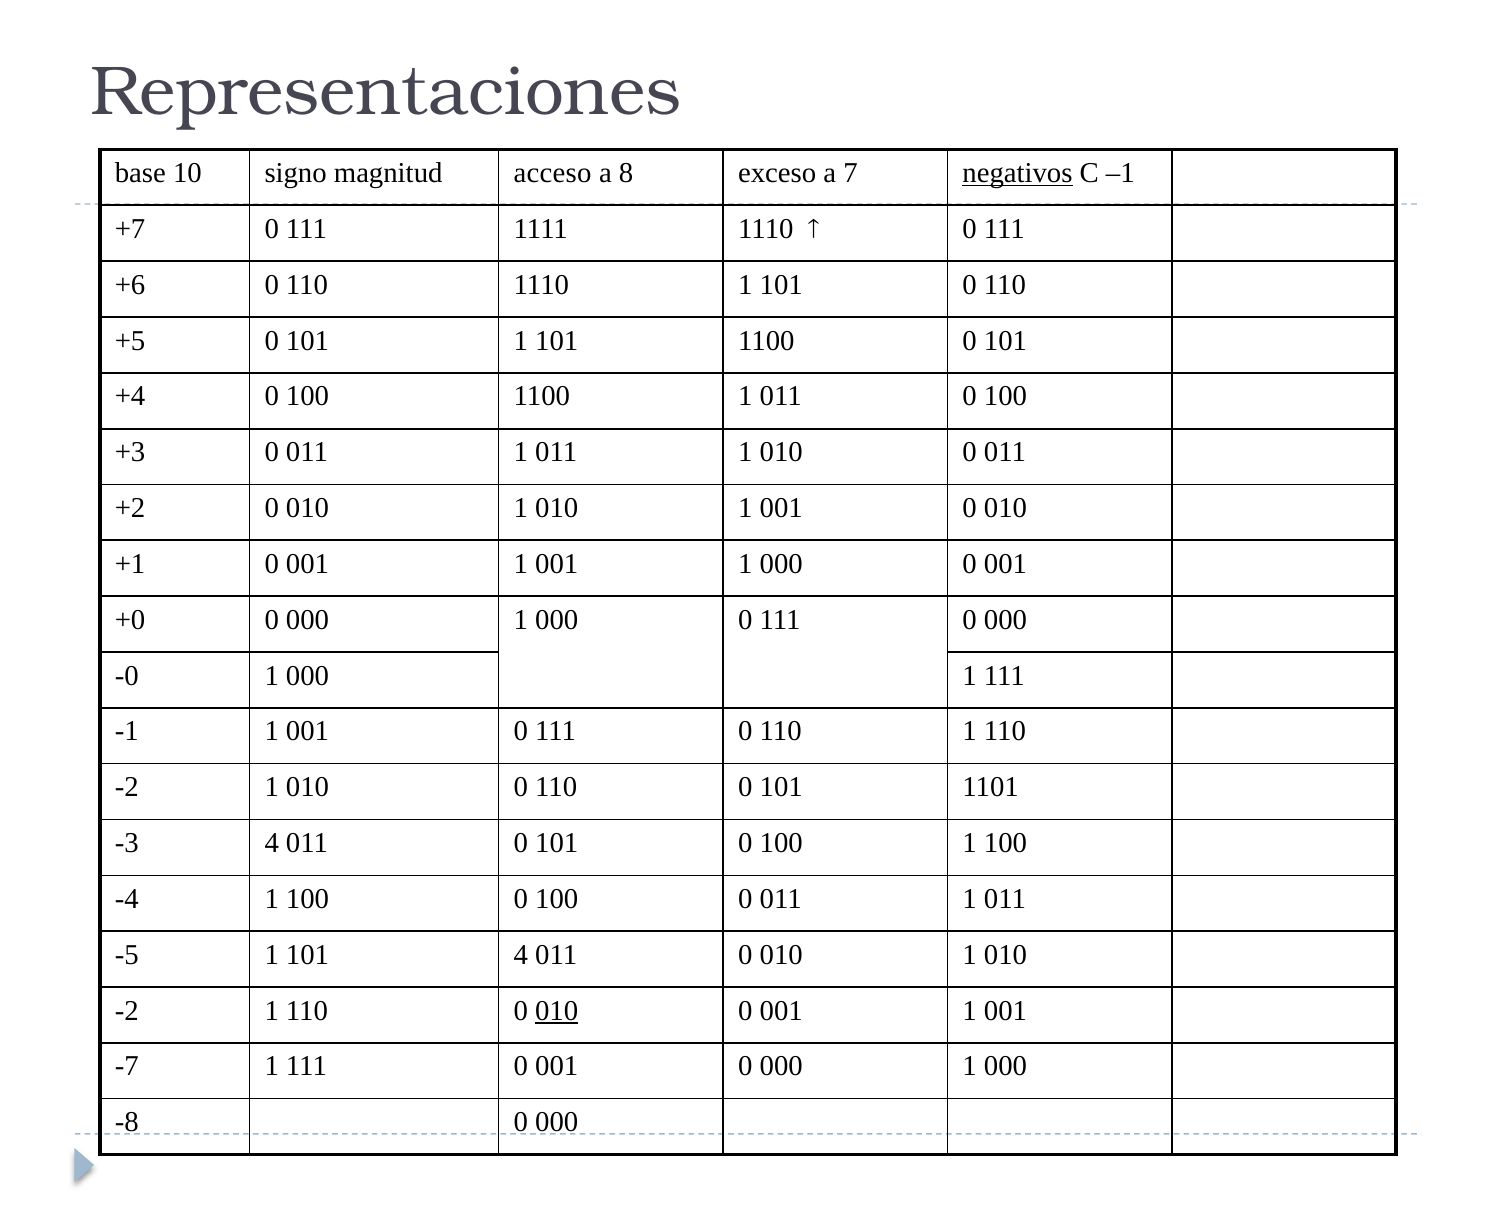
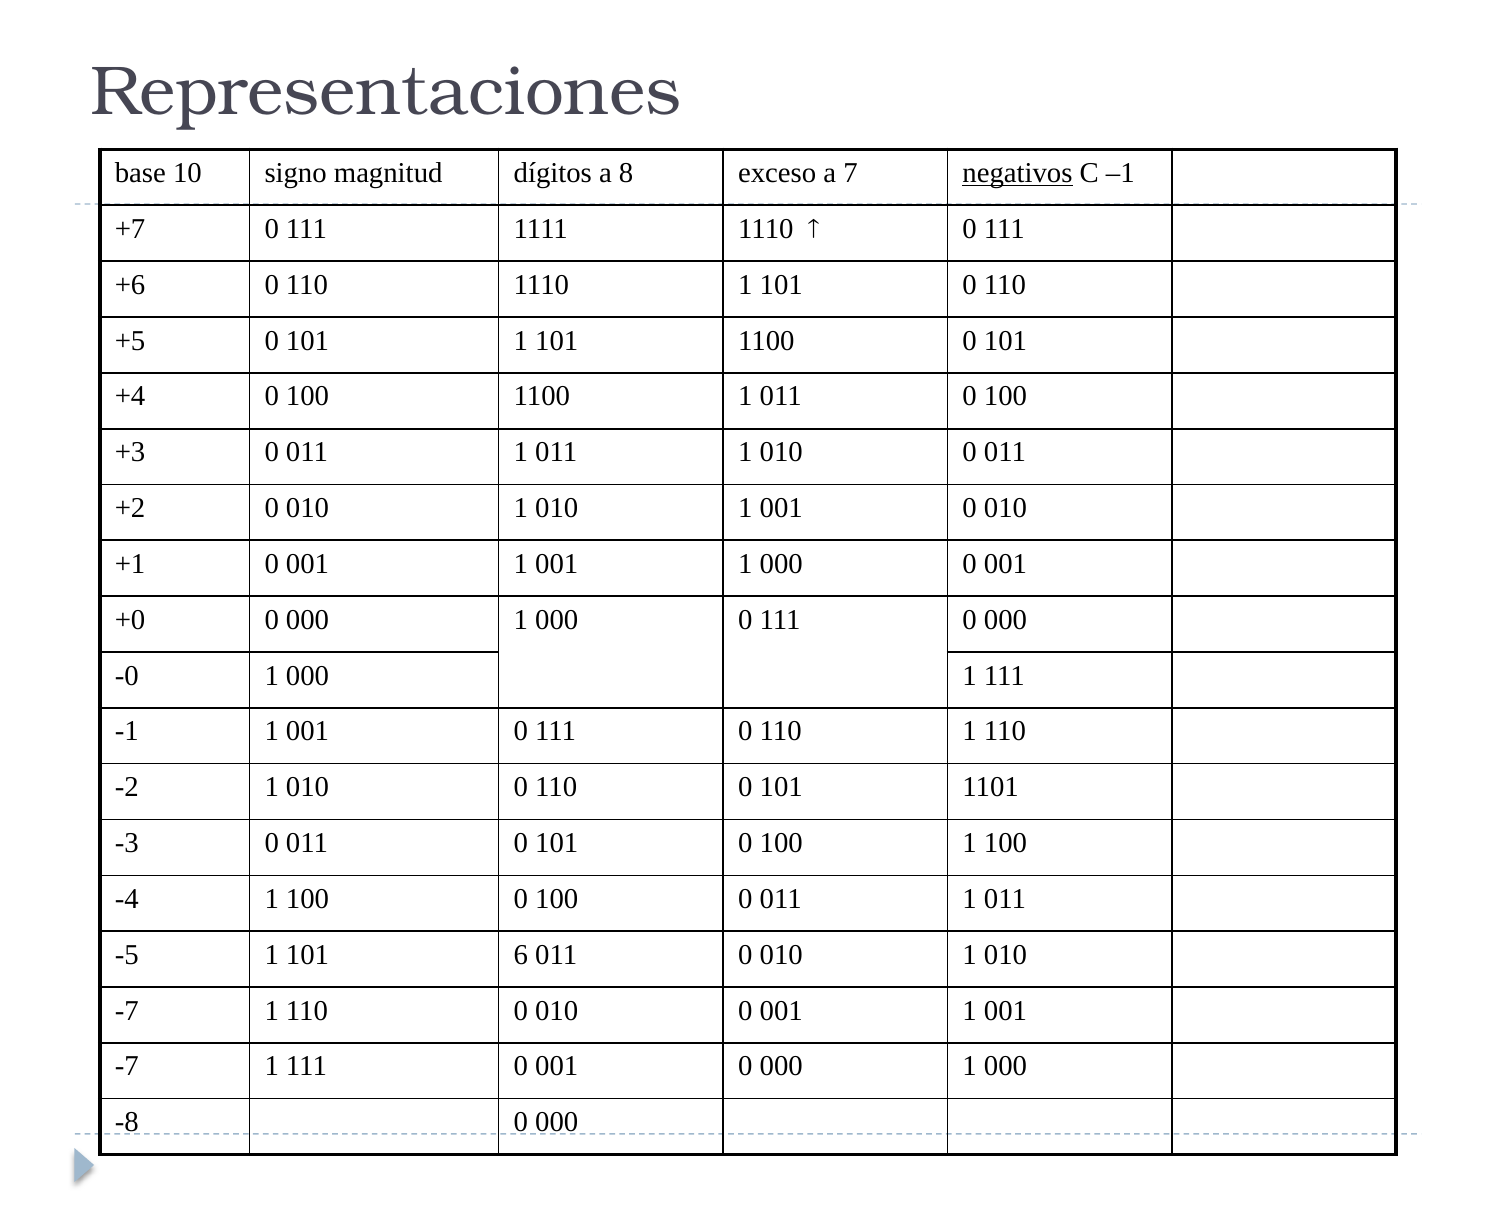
acceso: acceso -> dígitos (553, 173)
-3 4: 4 -> 0 (272, 843)
101 4: 4 -> 6 (521, 955)
-2: -2 -> -7 (127, 1011)
010 underline: present -> none (557, 1011)
